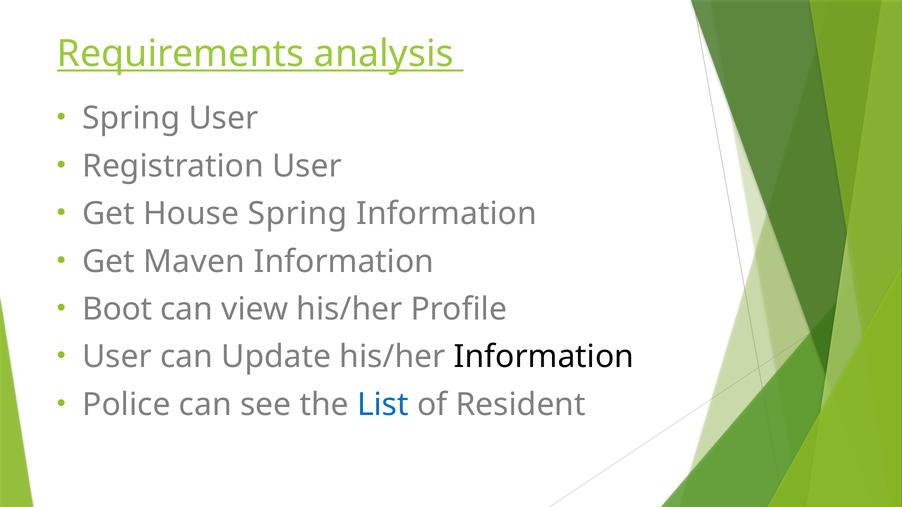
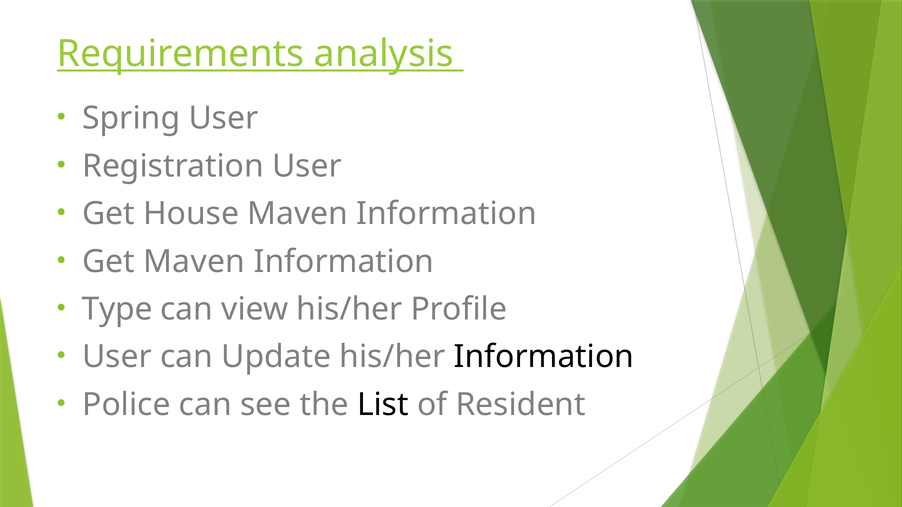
House Spring: Spring -> Maven (298, 214)
Boot: Boot -> Type (117, 309)
List colour: blue -> black (383, 405)
